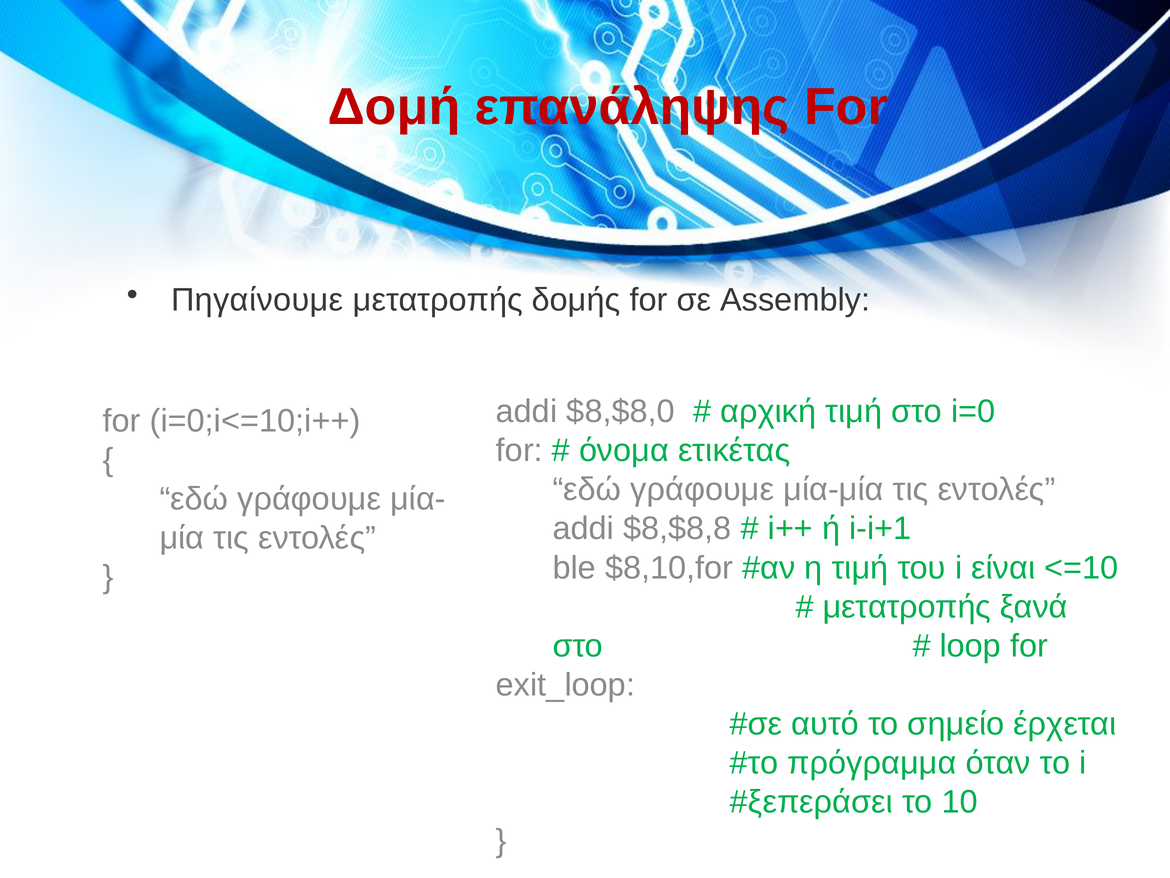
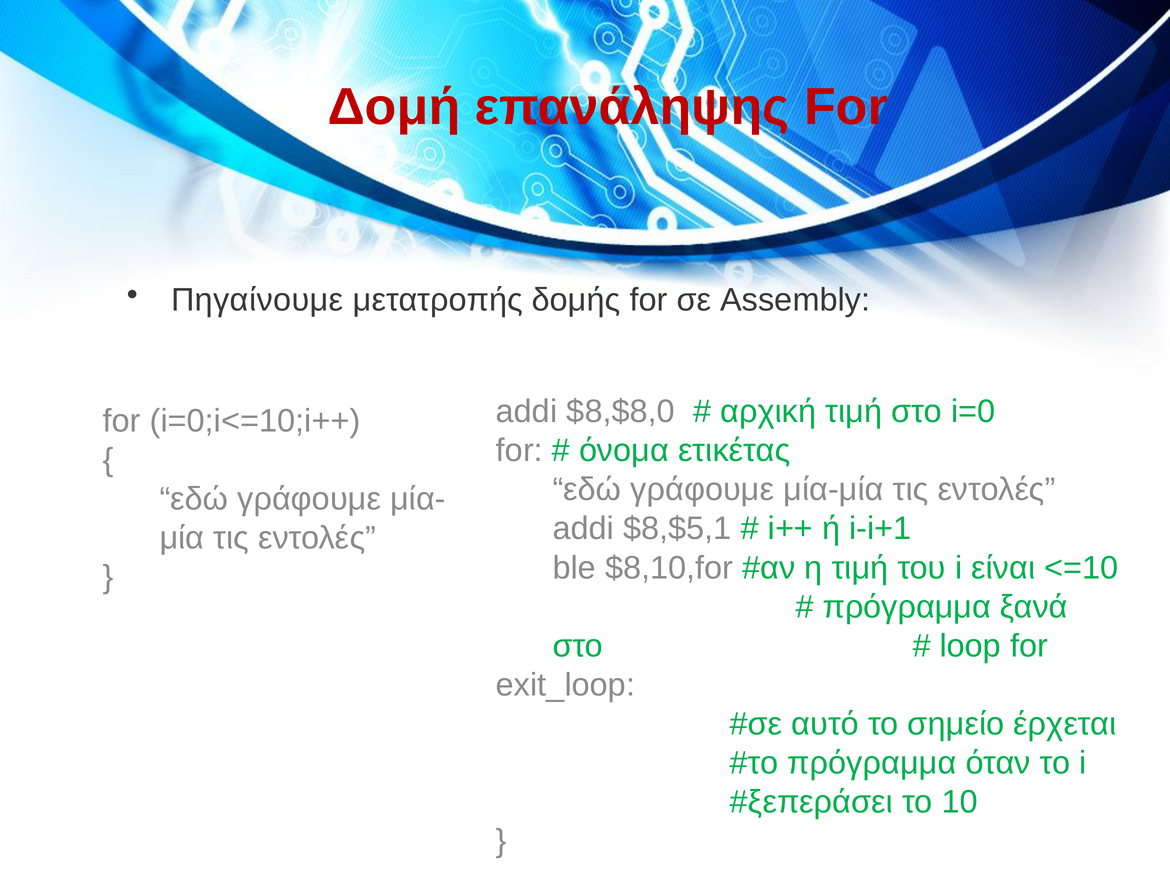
$8,$8,8: $8,$8,8 -> $8,$5,1 (677, 528)
μετατροπής: μετατροπής -> πρόγραμμα (907, 606)
